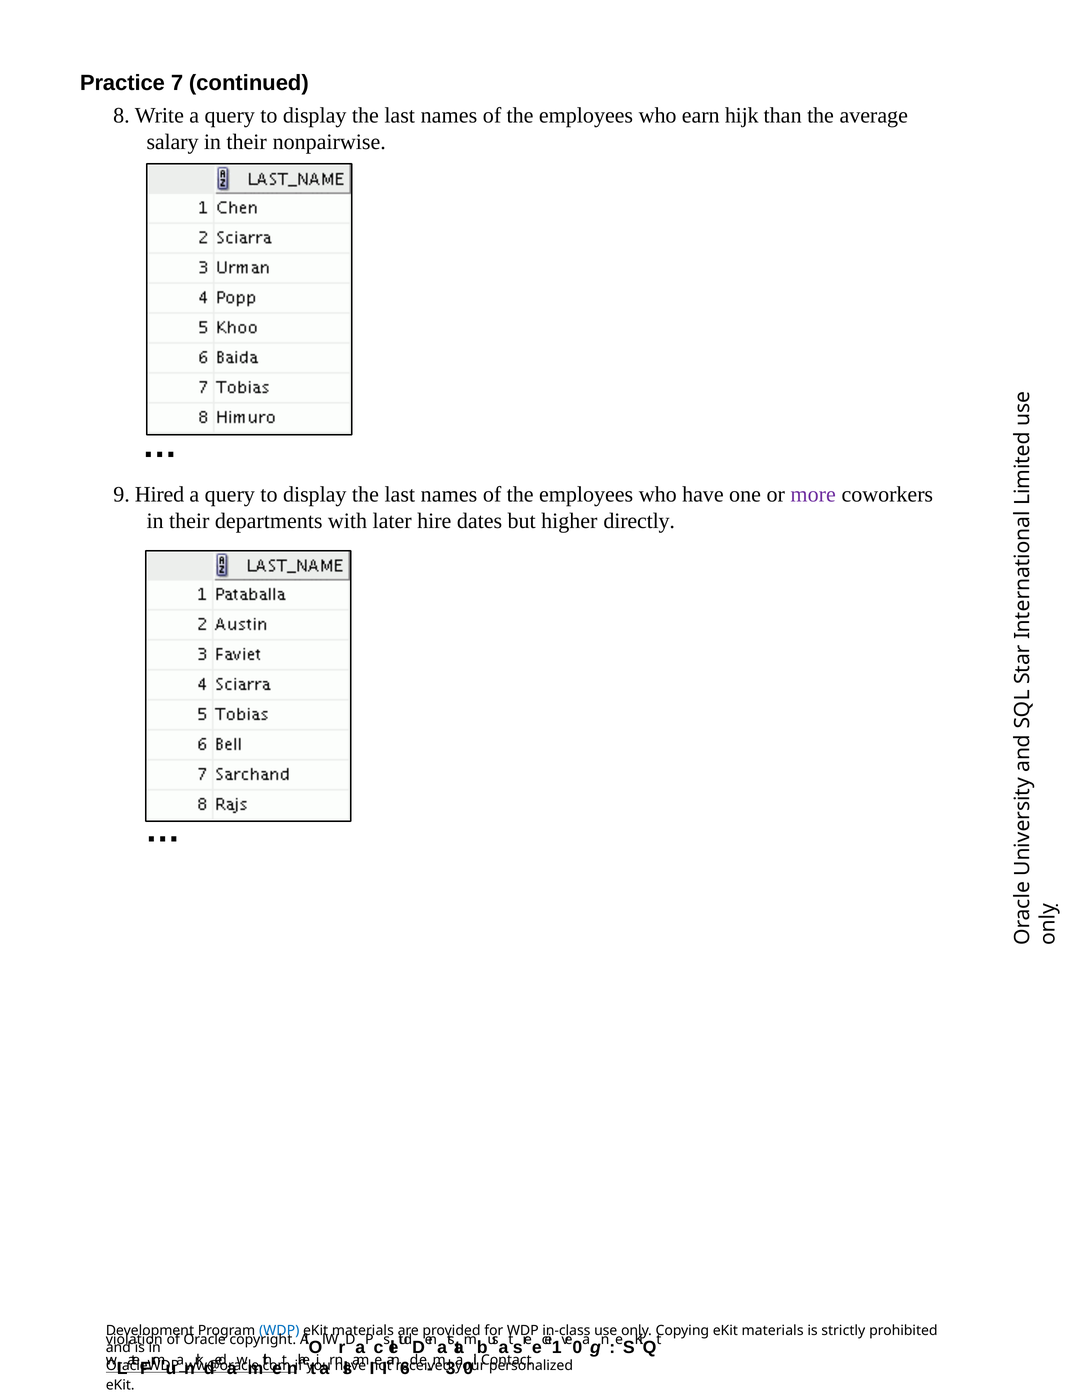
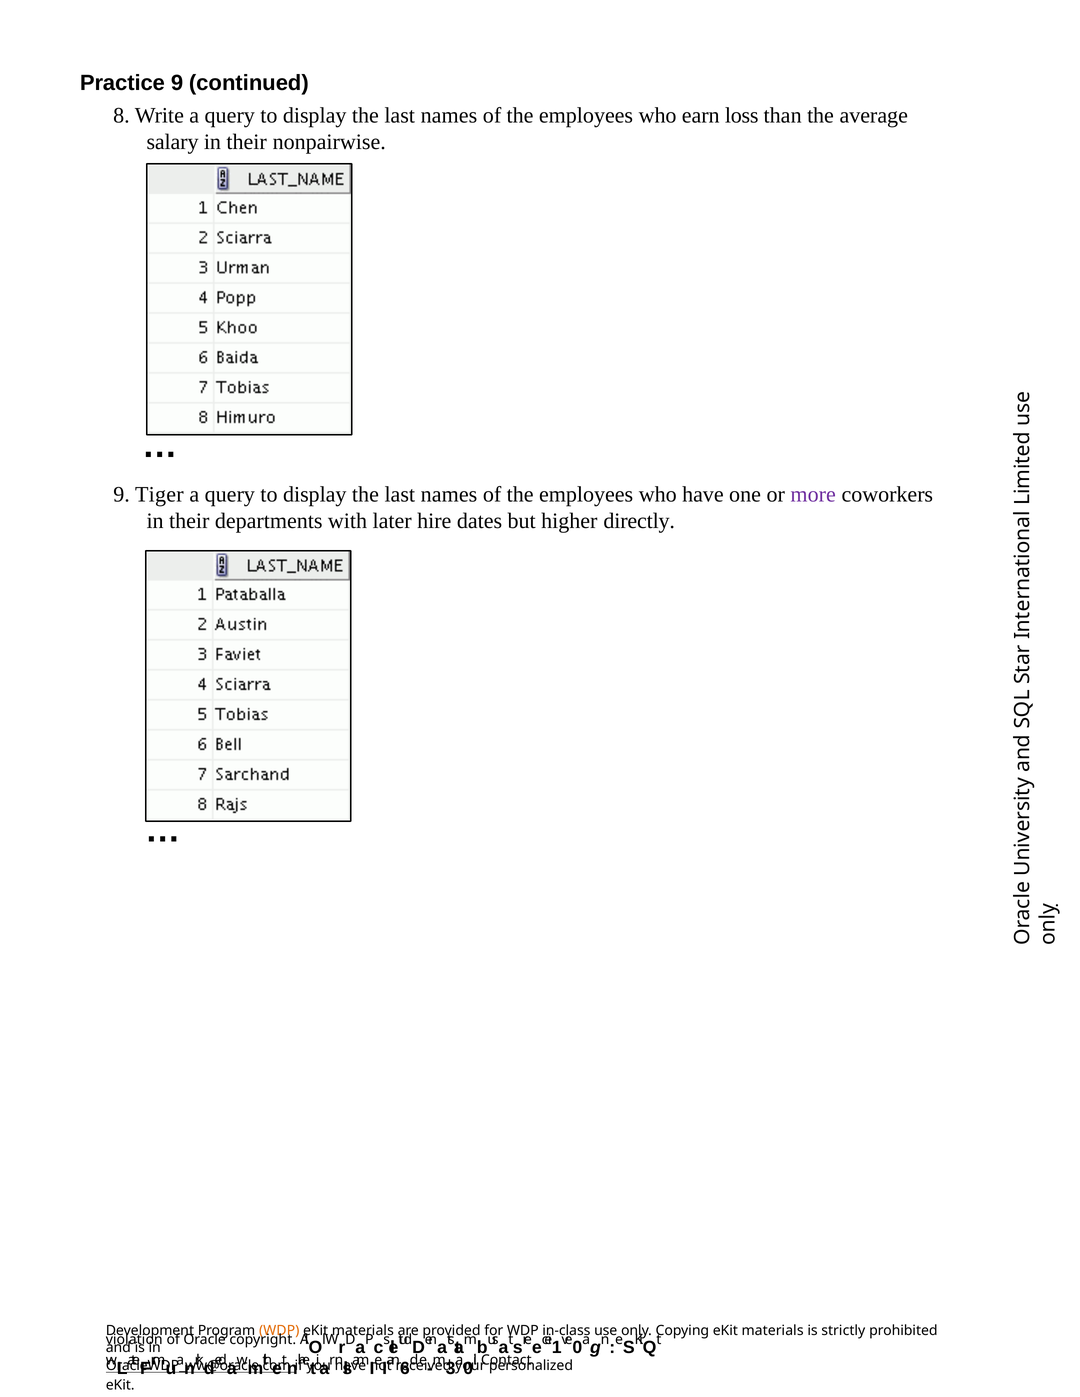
Practice 7: 7 -> 9 (177, 83)
hijk: hijk -> loss (742, 116)
Hired: Hired -> Tiger (159, 495)
WDP colour: blue -> orange (279, 1331)
